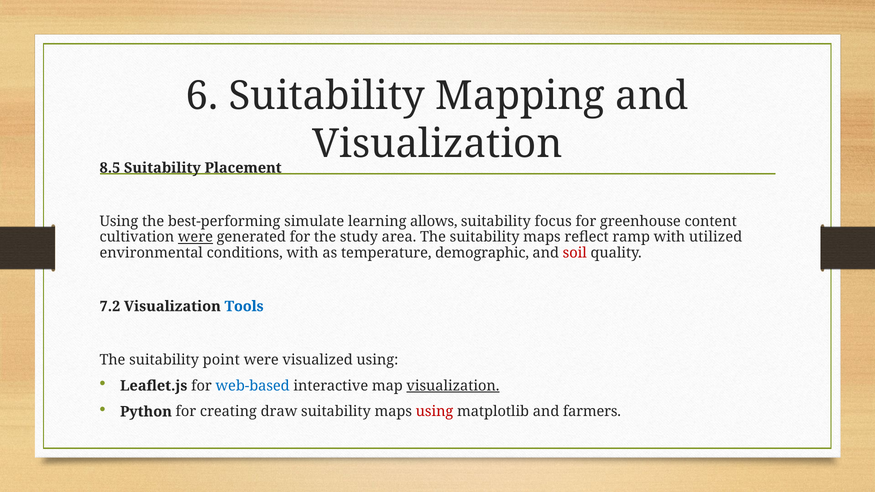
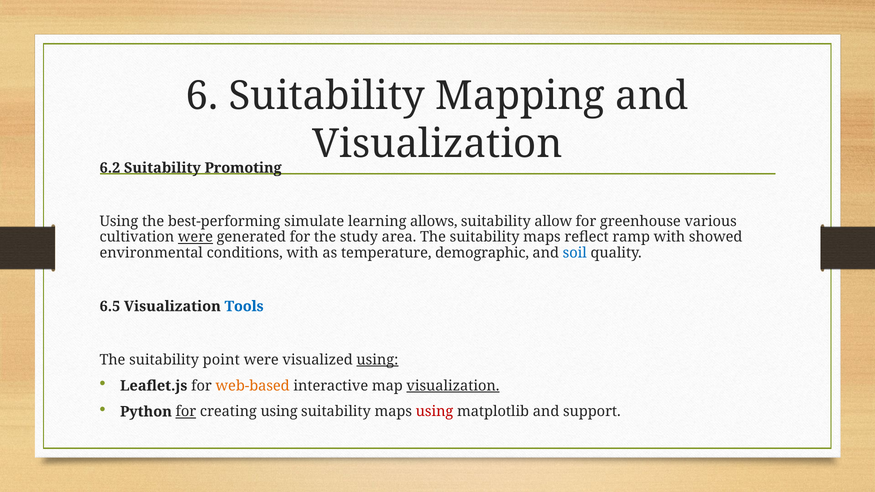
8.5: 8.5 -> 6.2 (110, 168)
Placement: Placement -> Promoting (243, 168)
focus: focus -> allow (553, 221)
content: content -> various (711, 221)
utilized: utilized -> showed (716, 237)
soil colour: red -> blue (575, 253)
7.2: 7.2 -> 6.5 (110, 306)
using underline: none -> present (377, 360)
web-based colour: blue -> orange (253, 386)
for underline: none -> present (186, 412)
creating draw: draw -> using (279, 412)
farmers: farmers -> support (592, 412)
